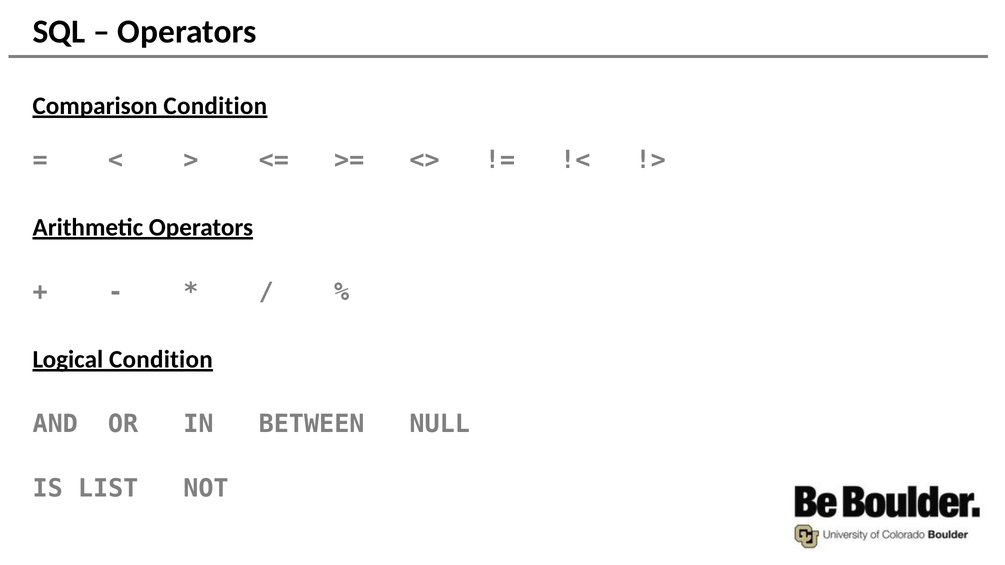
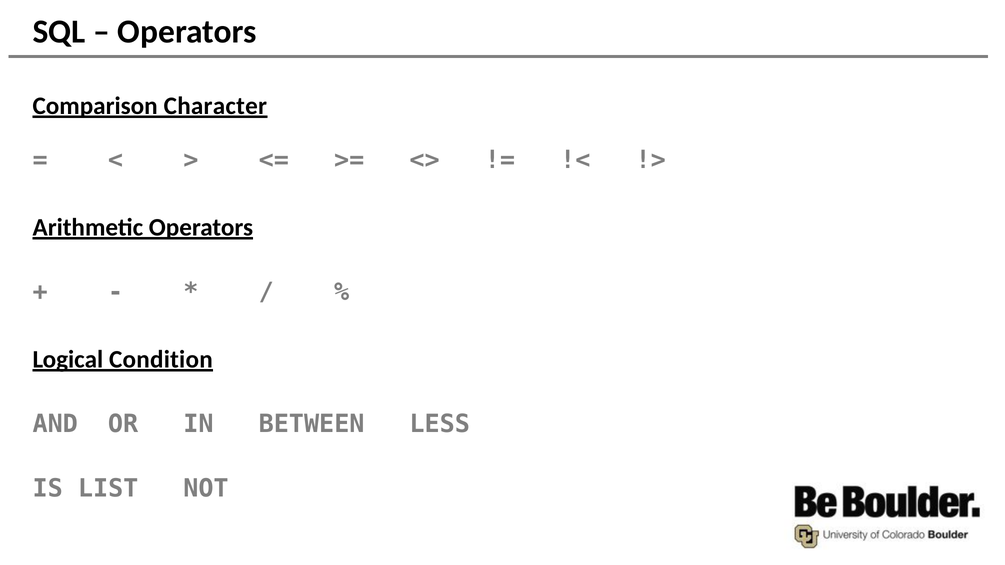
Comparison Condition: Condition -> Character (215, 106)
NULL: NULL -> LESS (440, 424)
